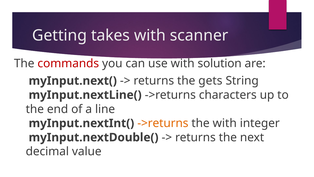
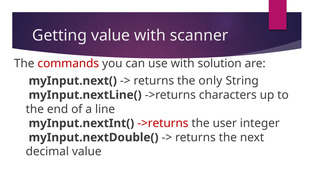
Getting takes: takes -> value (111, 35)
gets: gets -> only (210, 81)
->returns colour: orange -> red (163, 123)
the with: with -> user (225, 123)
